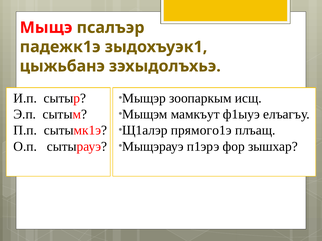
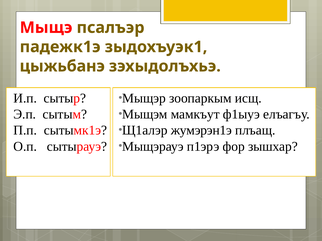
прямого1э: прямого1э -> жумэрэн1э (201, 131)
